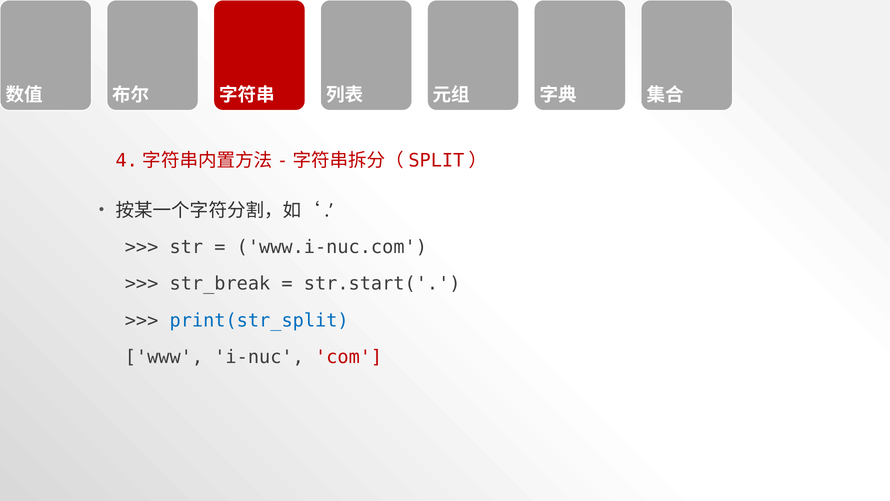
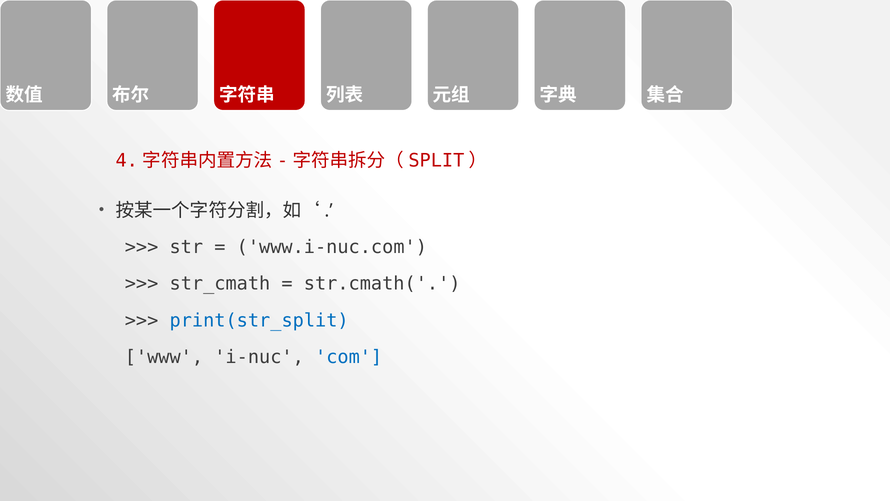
str_break: str_break -> str_cmath (220, 284)
str.start(: str.start( -> str.cmath( (382, 284)
com colour: red -> blue (349, 357)
